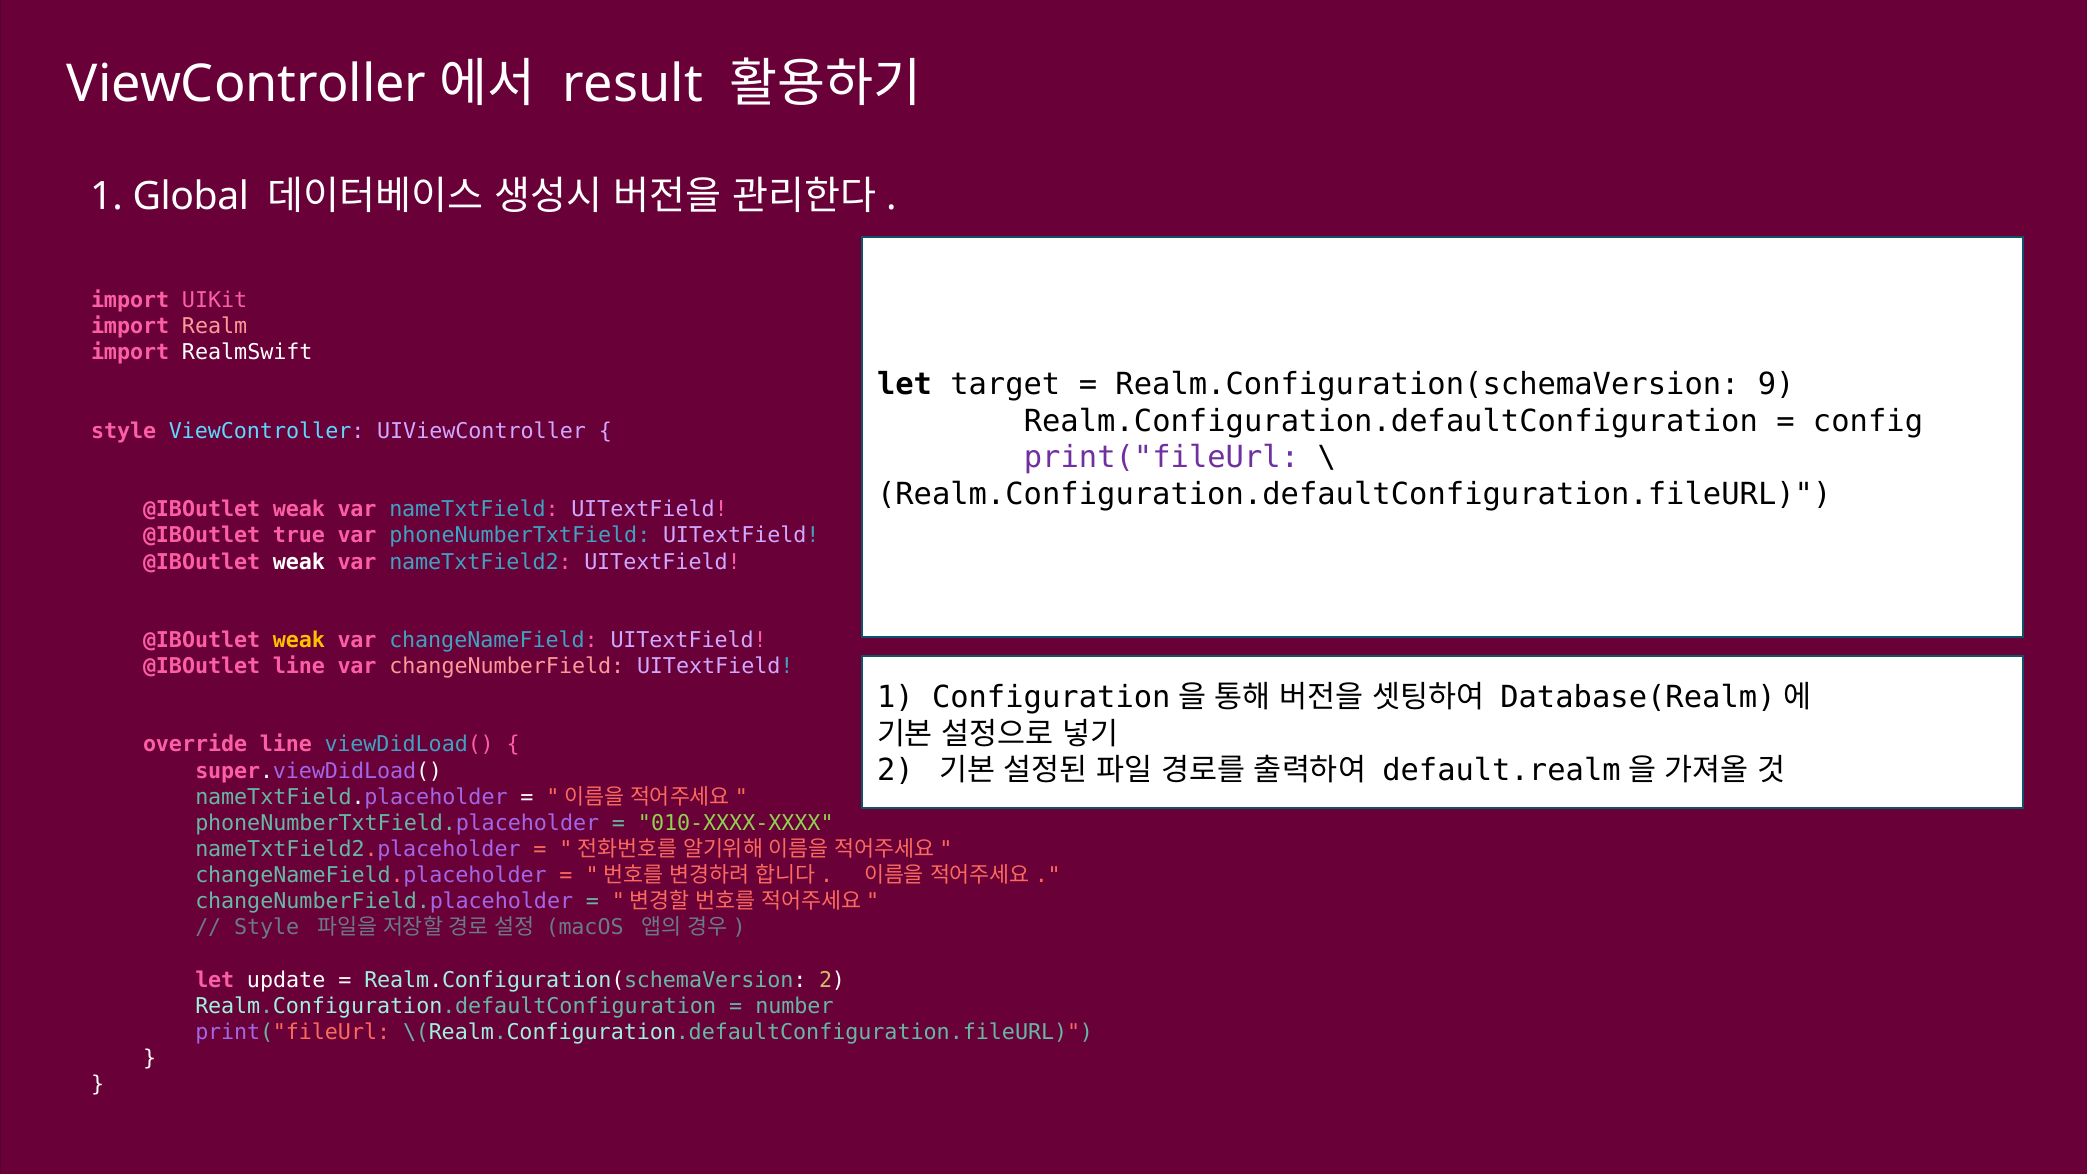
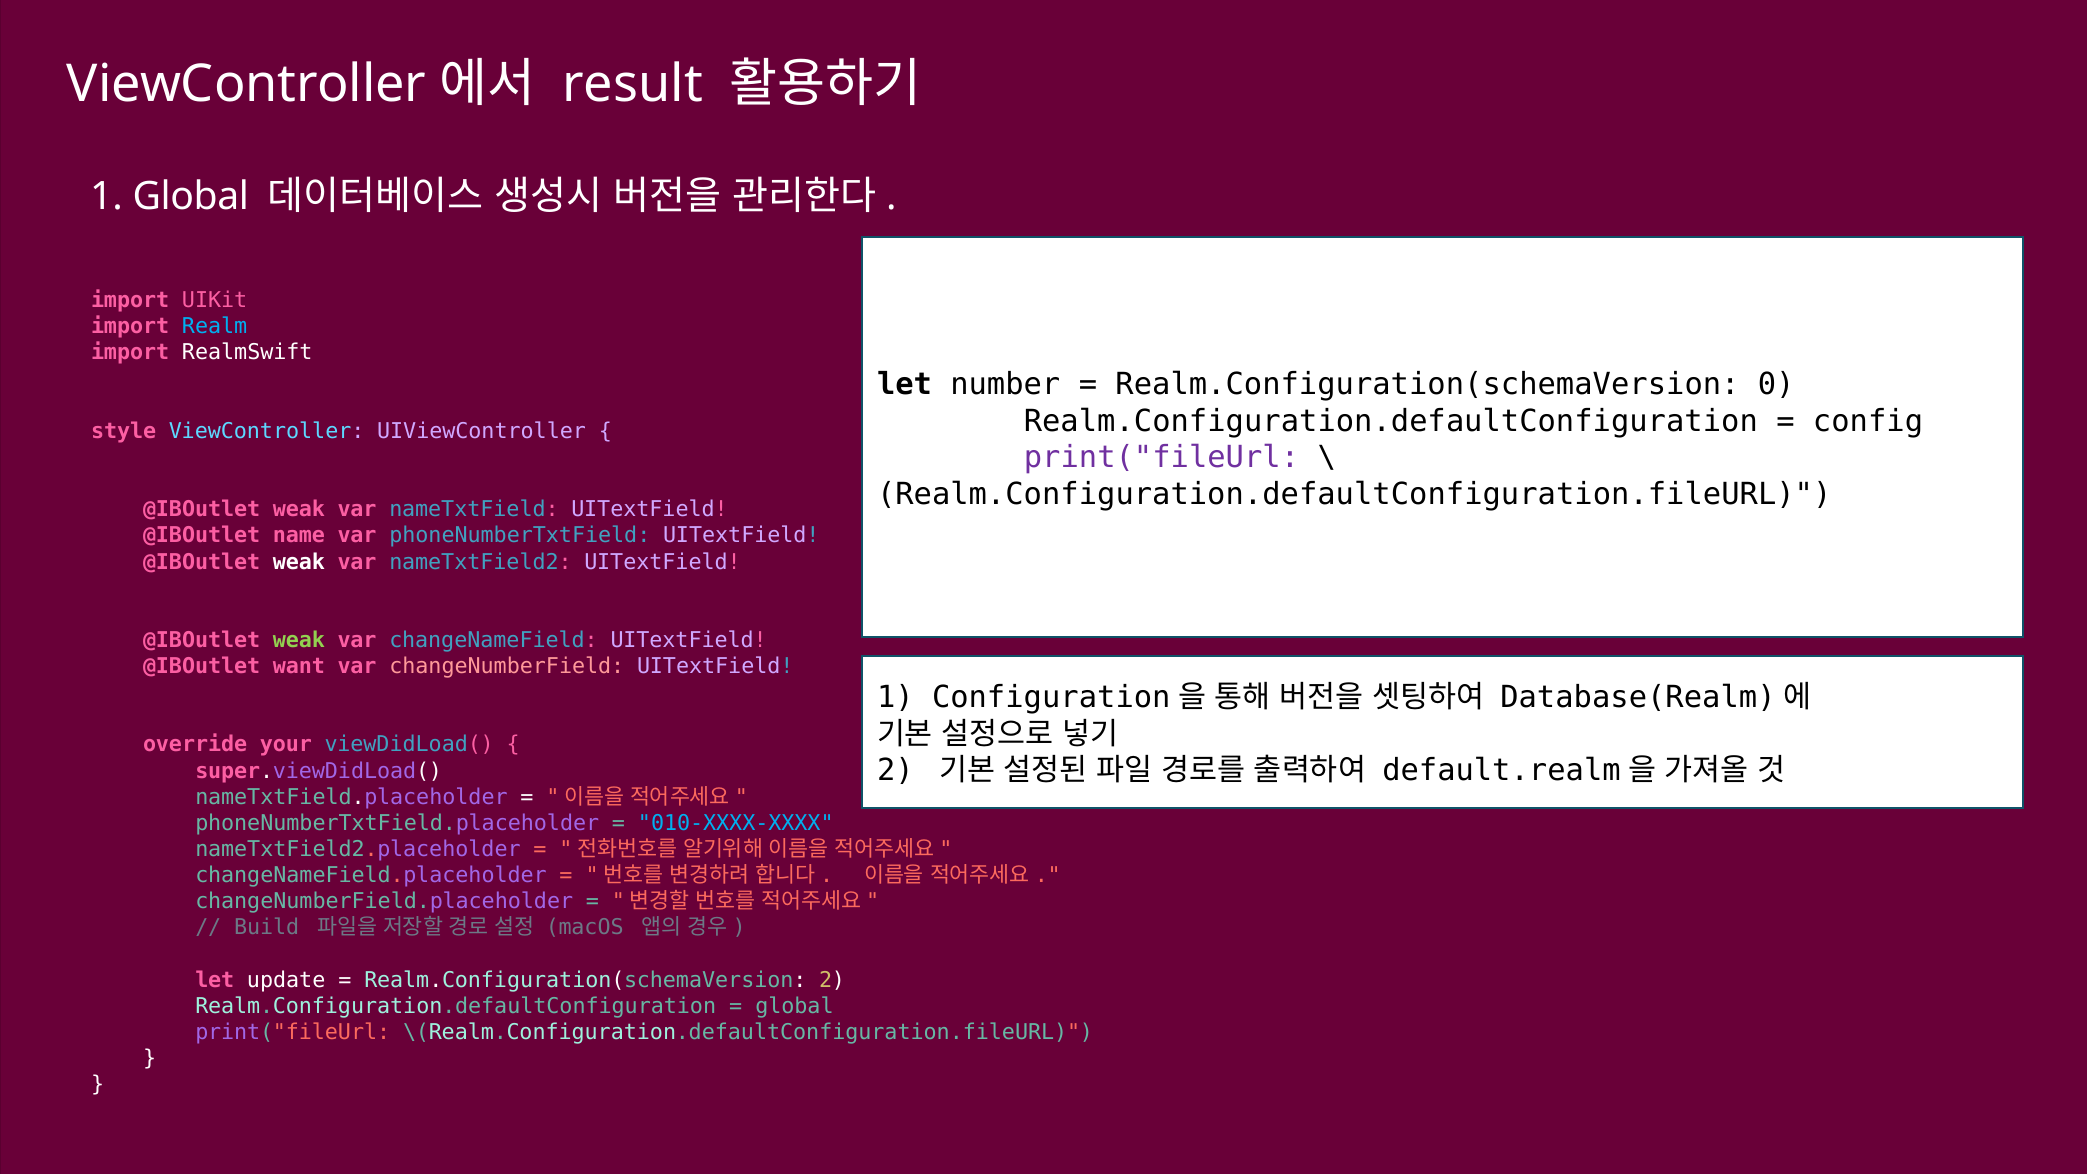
Realm colour: pink -> light blue (215, 327)
target: target -> number (1005, 384)
9: 9 -> 0 (1776, 384)
true: true -> name (299, 536)
weak colour: yellow -> light green (299, 640)
@IBOutlet line: line -> want (299, 666)
override line: line -> your (286, 745)
010-XXXX-XXXX colour: light green -> light blue (736, 823)
Style: Style -> Build (267, 928)
number: number -> global (794, 1006)
